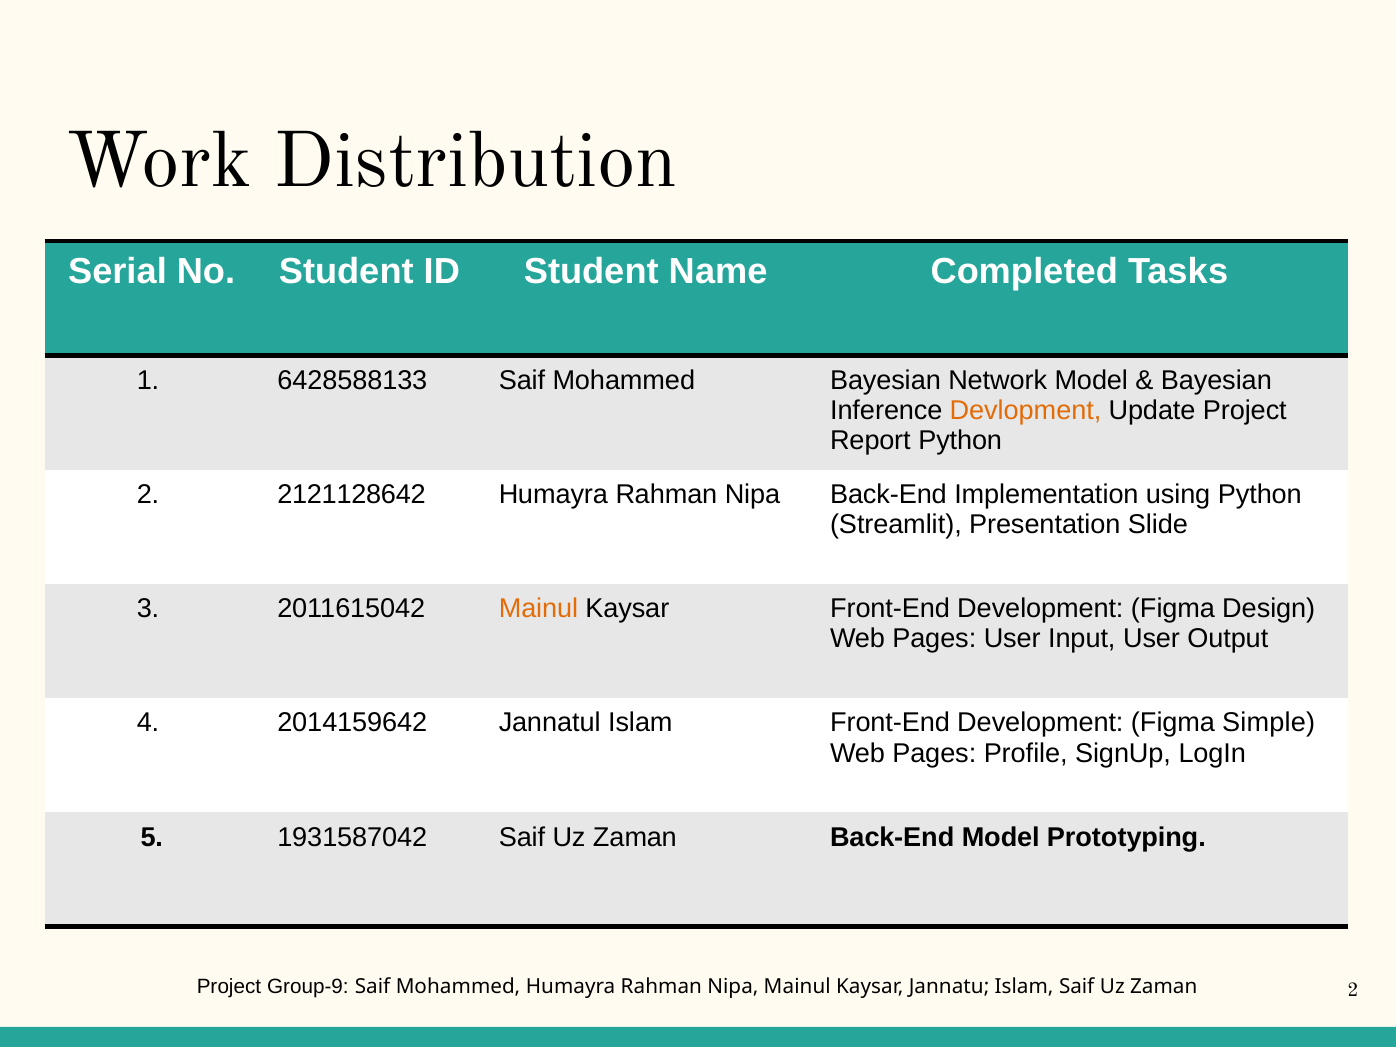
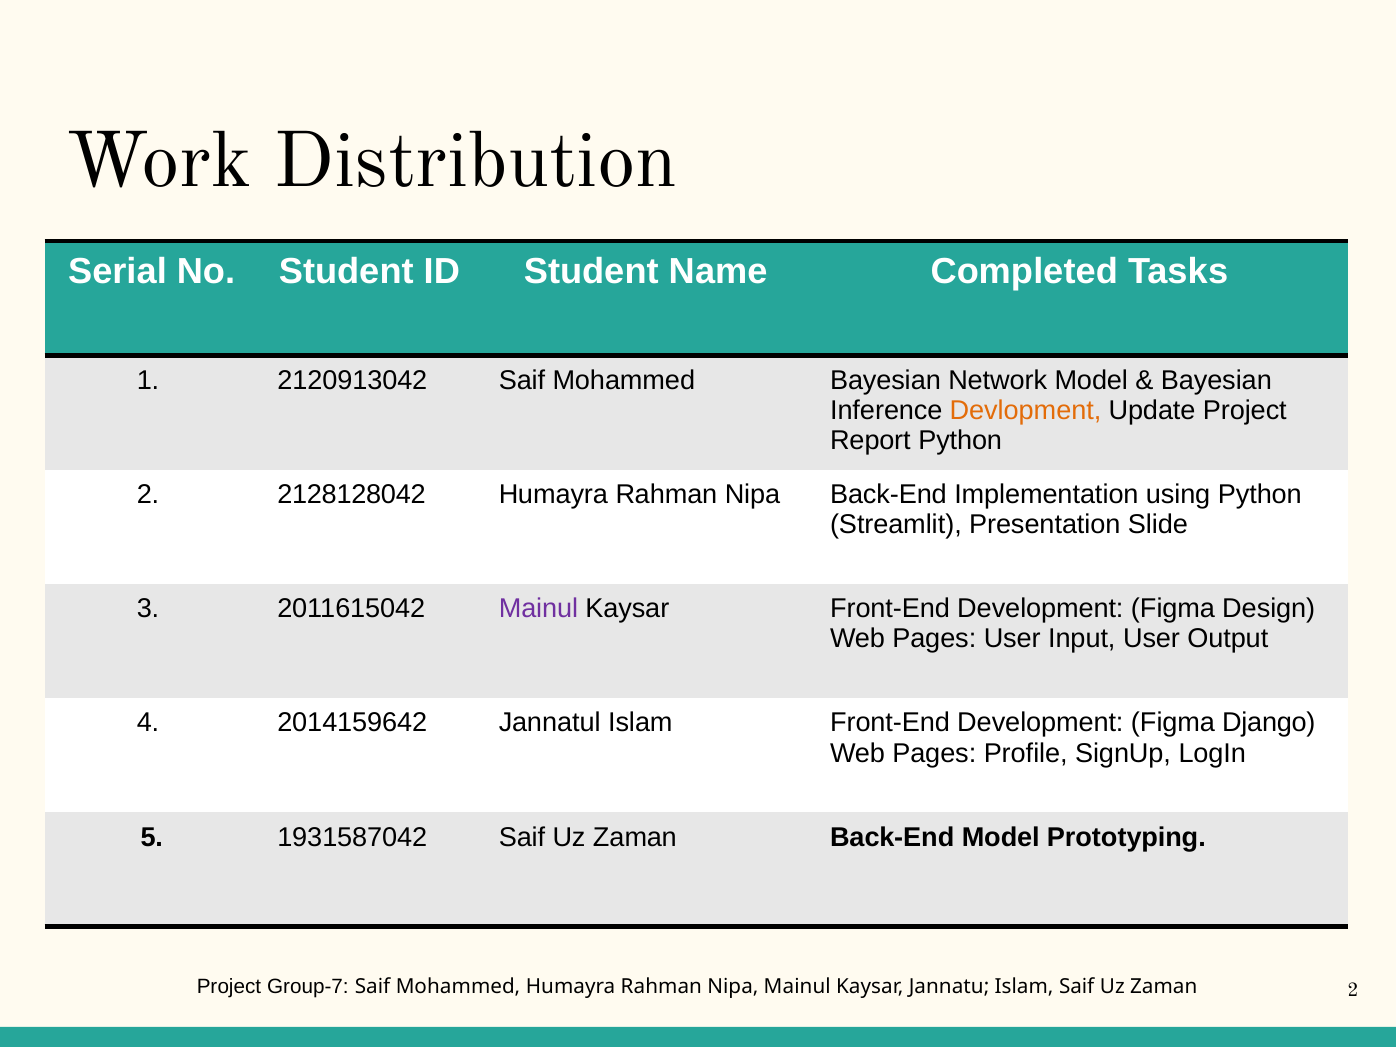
6428588133: 6428588133 -> 2120913042 (352, 380)
2121128642: 2121128642 -> 2128128042 (351, 494)
Mainul colour: orange -> purple (538, 609)
Simple: Simple -> Django (1269, 723)
Group-9: Group-9 -> Group-7 (308, 987)
